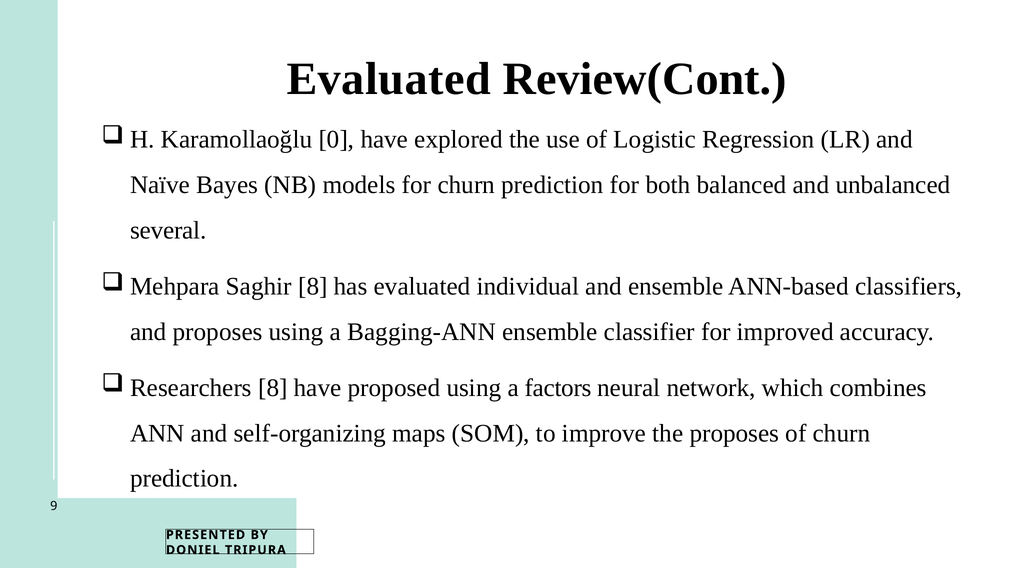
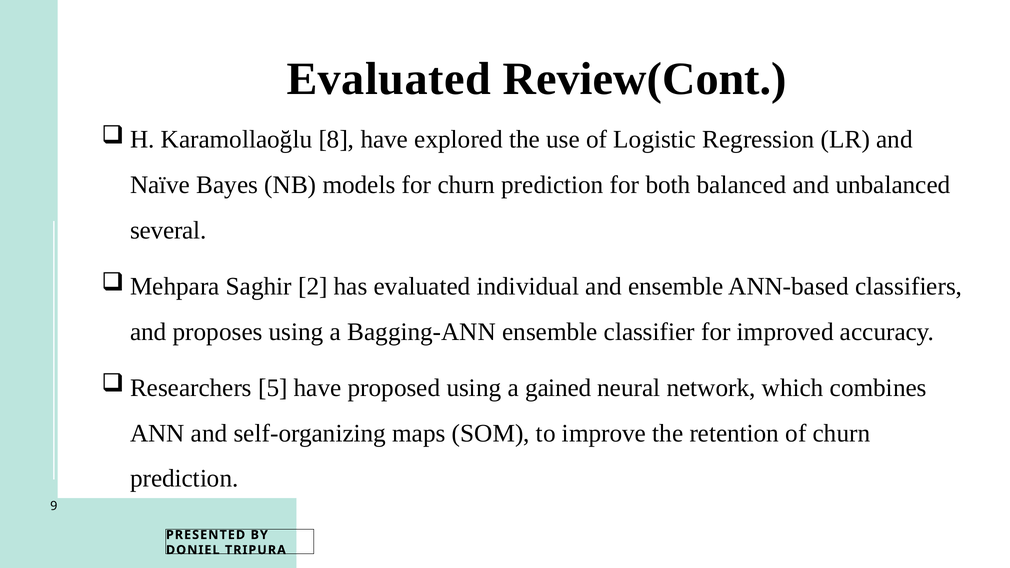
0: 0 -> 8 (336, 140)
Saghir 8: 8 -> 2 (313, 286)
8: 8 -> 5 (273, 388)
factors: factors -> gained (558, 388)
the proposes: proposes -> retention (734, 433)
